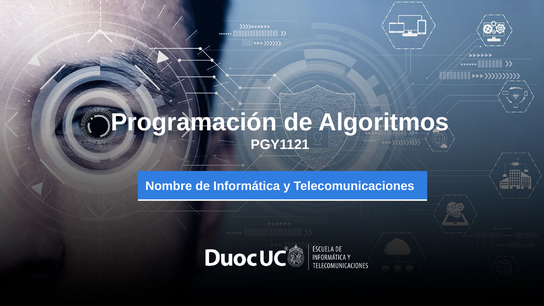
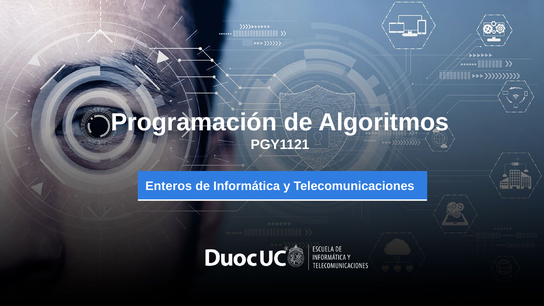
Nombre: Nombre -> Enteros (169, 186)
